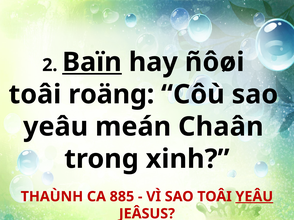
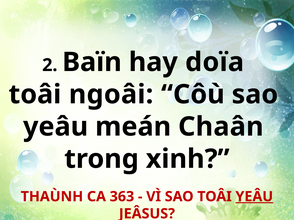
Baïn underline: present -> none (92, 62)
ñôøi: ñôøi -> doïa (215, 62)
roäng: roäng -> ngoâi (111, 95)
885: 885 -> 363 (122, 197)
